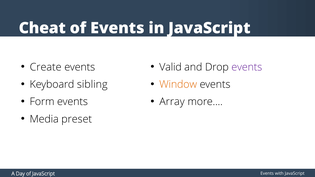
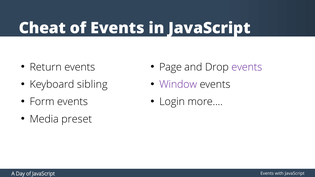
Create: Create -> Return (46, 67)
Valid: Valid -> Page (170, 67)
Window colour: orange -> purple (178, 84)
Array: Array -> Login (172, 102)
